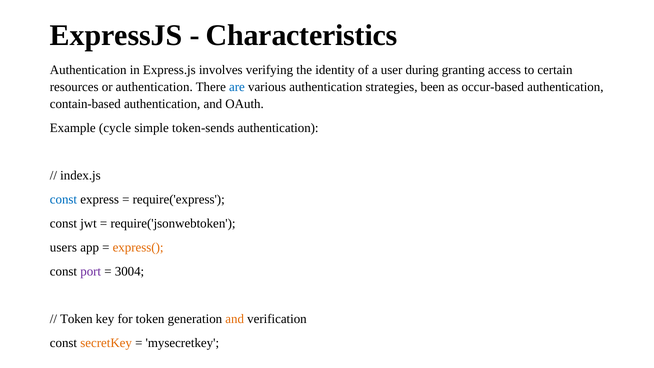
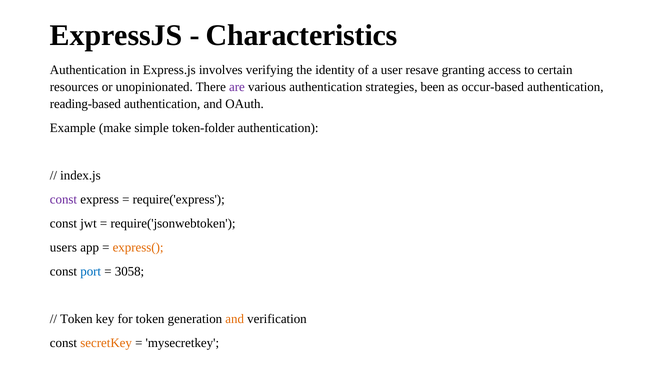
during: during -> resave (422, 70)
or authentication: authentication -> unopinionated (154, 87)
are colour: blue -> purple (237, 87)
contain-based: contain-based -> reading-based (85, 104)
cycle: cycle -> make (115, 128)
token-sends: token-sends -> token-folder (203, 128)
const colour: blue -> purple (63, 200)
port colour: purple -> blue (91, 271)
3004: 3004 -> 3058 (129, 271)
